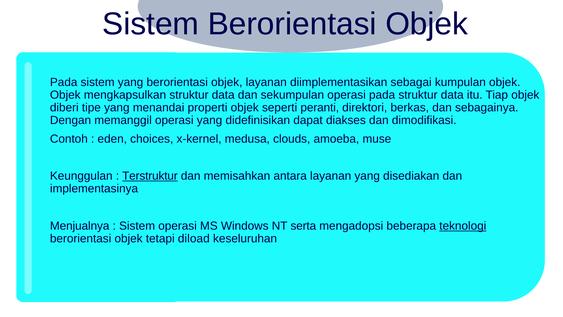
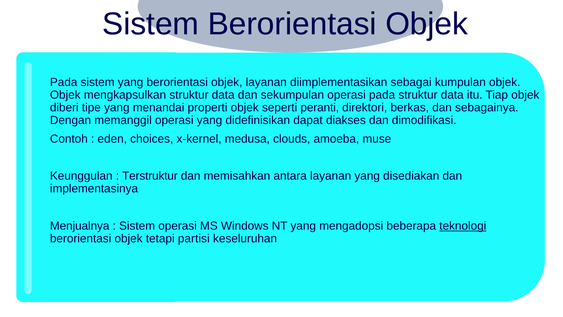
Terstruktur underline: present -> none (150, 176)
NT serta: serta -> yang (303, 226)
diload: diload -> partisi (194, 238)
